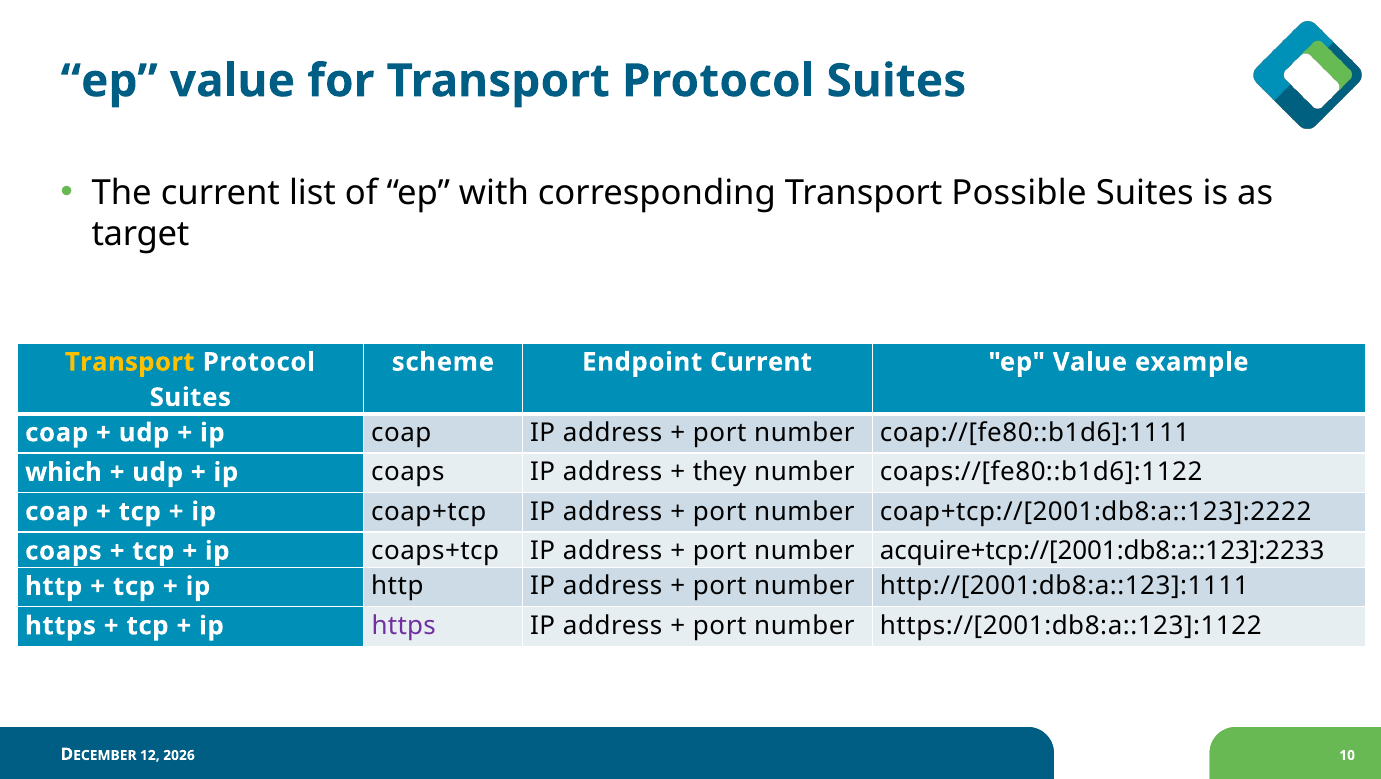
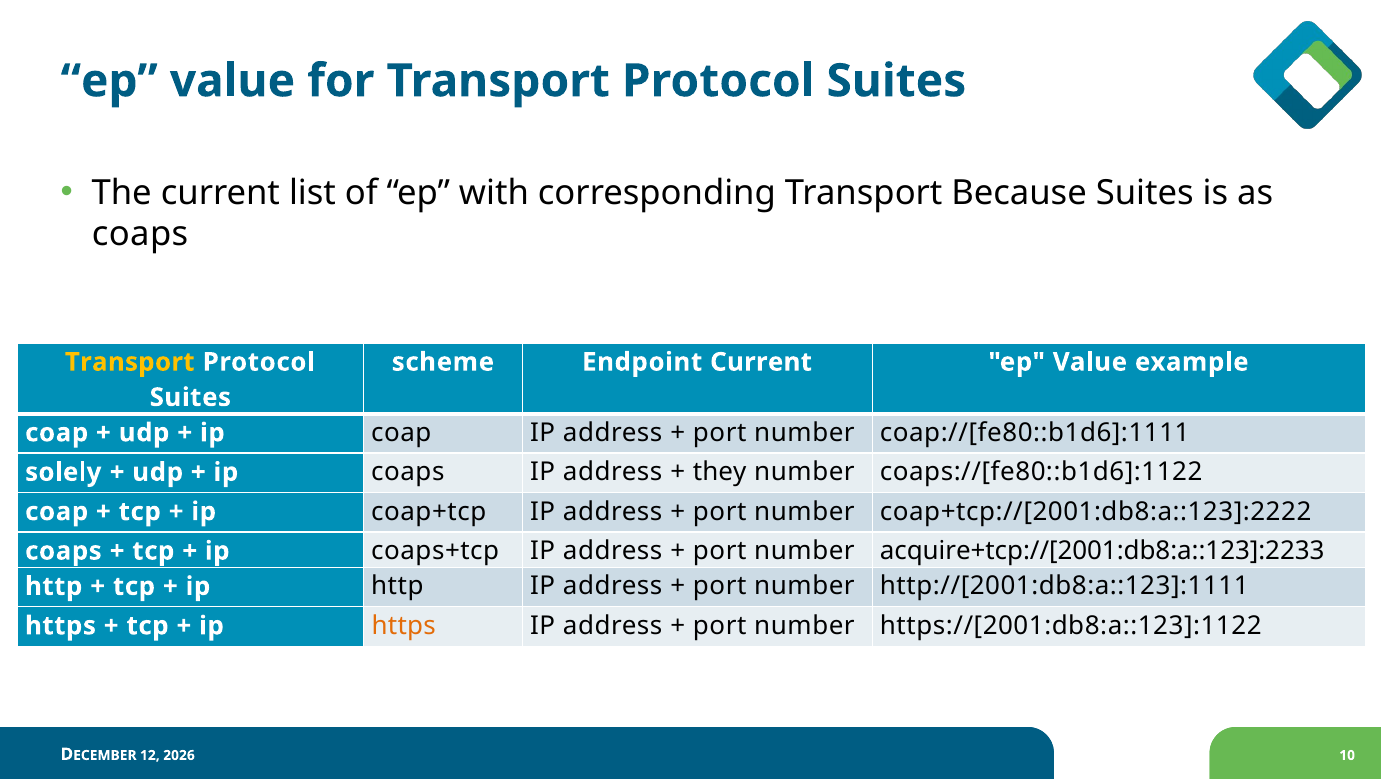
Possible: Possible -> Because (1019, 193)
target: target -> coaps (140, 234)
which: which -> solely (63, 472)
https colour: purple -> orange (404, 626)
